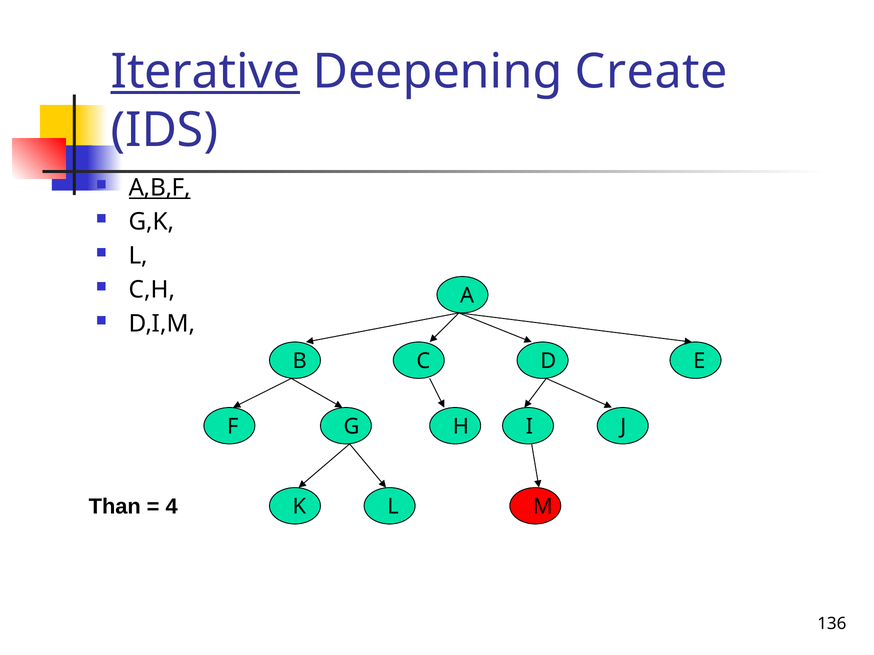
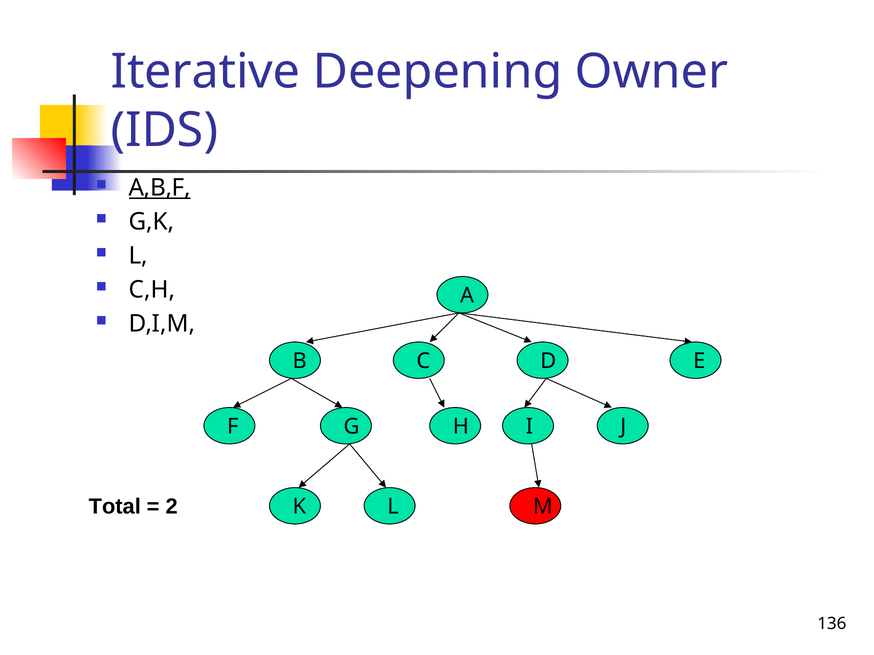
Iterative underline: present -> none (205, 72)
Create: Create -> Owner (652, 72)
Than: Than -> Total (115, 507)
4: 4 -> 2 (172, 507)
